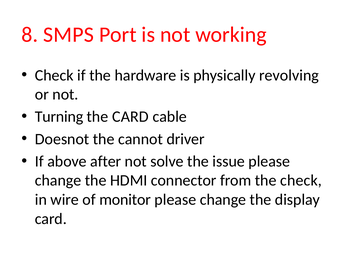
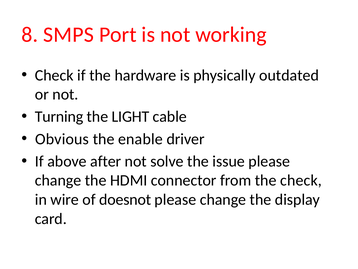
revolving: revolving -> outdated (289, 75)
the CARD: CARD -> LIGHT (131, 116)
Doesnot: Doesnot -> Obvious (62, 139)
cannot: cannot -> enable (140, 139)
monitor: monitor -> doesnot (125, 199)
